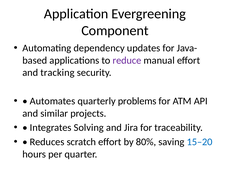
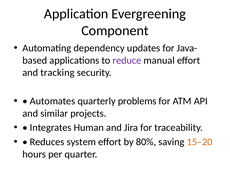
Solving: Solving -> Human (89, 128)
scratch: scratch -> system (81, 142)
15–20 colour: blue -> orange (200, 142)
